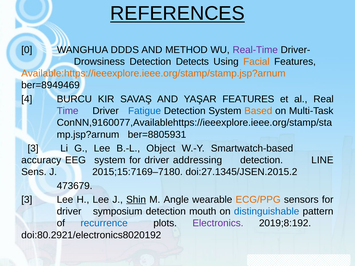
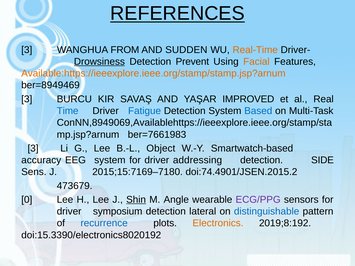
0: 0 -> 3 (27, 50)
DDDS: DDDS -> FROM (125, 50)
METHOD: METHOD -> SUDDEN (186, 50)
Real-Time colour: purple -> orange (255, 50)
Drowsiness underline: none -> present (99, 62)
Detects: Detects -> Prevent (192, 62)
4: 4 -> 3 (27, 99)
YAŞAR FEATURES: FEATURES -> IMPROVED (248, 99)
Time colour: purple -> blue (68, 111)
Based colour: orange -> blue (258, 111)
ConNN,9160077,Availablehttps://ieeexplore.ieee.org/stamp/sta: ConNN,9160077,Availablehttps://ieeexplore.ieee.org/stamp/sta -> ConNN,8949069,Availablehttps://ieeexplore.ieee.org/stamp/sta (194, 123)
ber=8805931: ber=8805931 -> ber=7661983 (157, 135)
LINE: LINE -> SIDE (323, 160)
doi:27.1345/JSEN.2015.2: doi:27.1345/JSEN.2015.2 -> doi:74.4901/JSEN.2015.2 (241, 172)
3: 3 -> 0 (27, 200)
ECG/PPG colour: orange -> purple (258, 200)
mouth: mouth -> lateral (203, 212)
Electronics colour: purple -> orange (218, 223)
doi:80.2921/electronics8020192: doi:80.2921/electronics8020192 -> doi:15.3390/electronics8020192 (91, 235)
